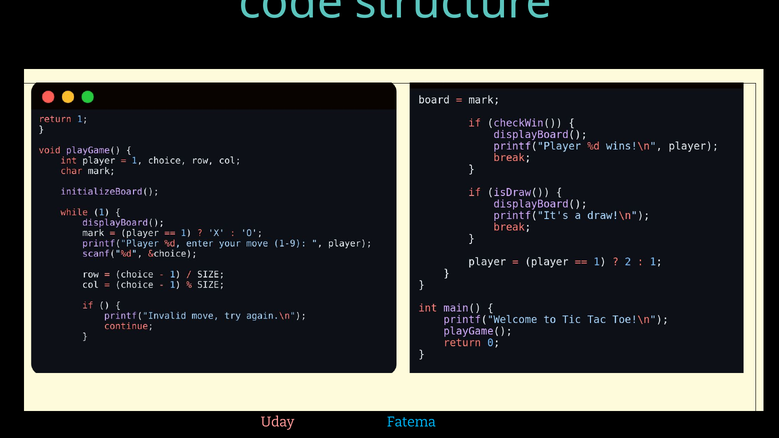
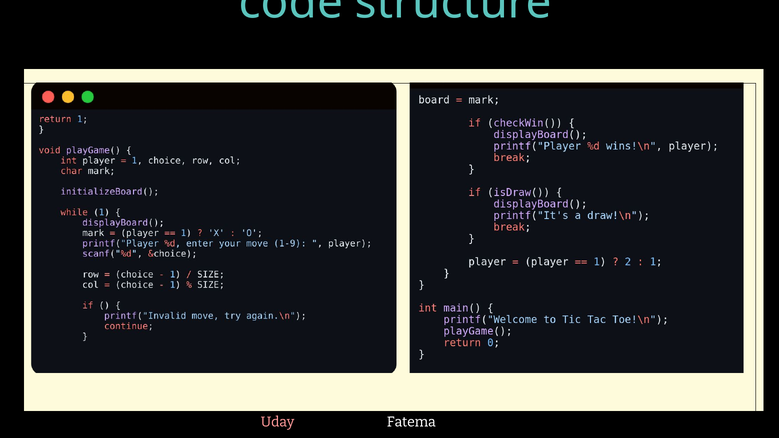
Fatema colour: light blue -> white (411, 422)
